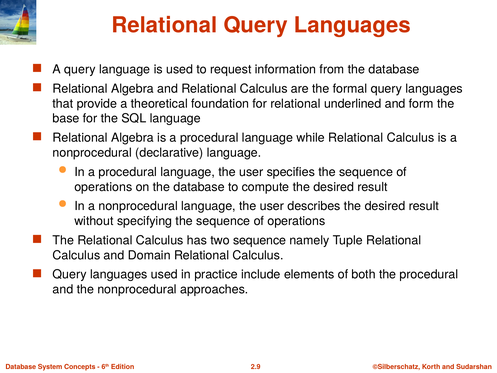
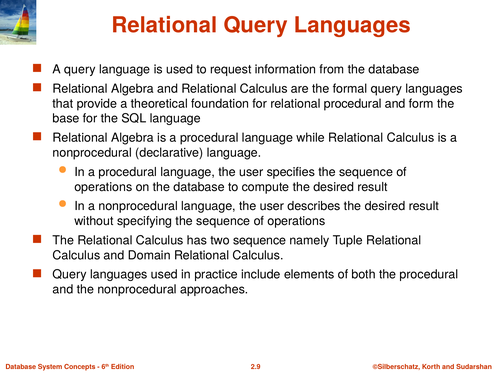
relational underlined: underlined -> procedural (353, 104)
